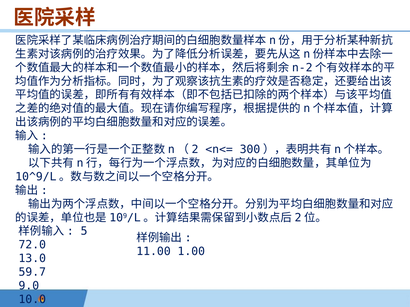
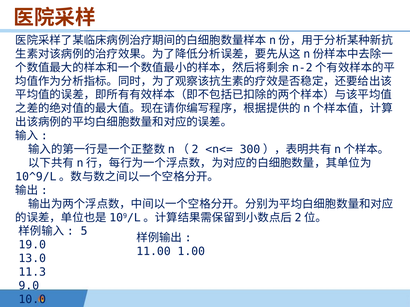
72.0: 72.0 -> 19.0 (32, 245)
59.7: 59.7 -> 11.3 (32, 272)
